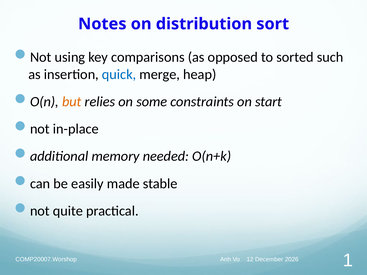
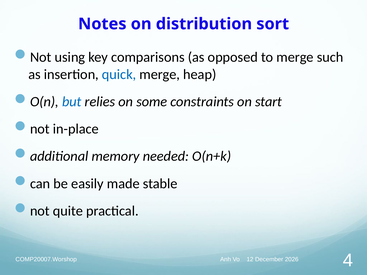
to sorted: sorted -> merge (295, 57)
but colour: orange -> blue (72, 102)
1: 1 -> 4 (348, 260)
